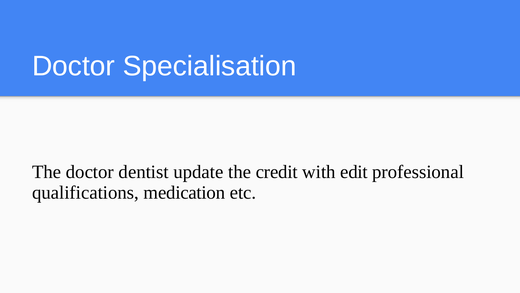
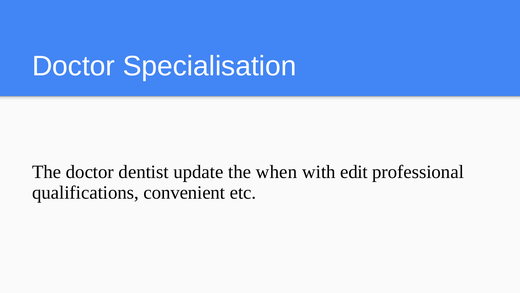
credit: credit -> when (277, 172)
medication: medication -> convenient (184, 192)
